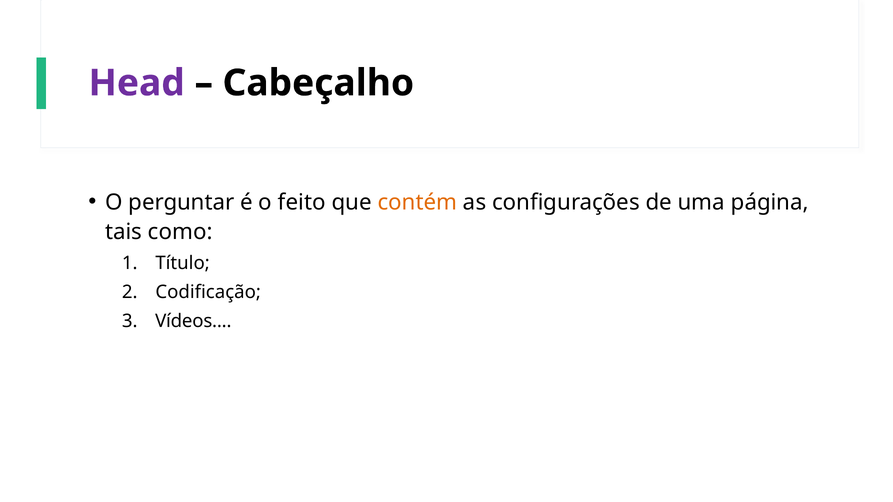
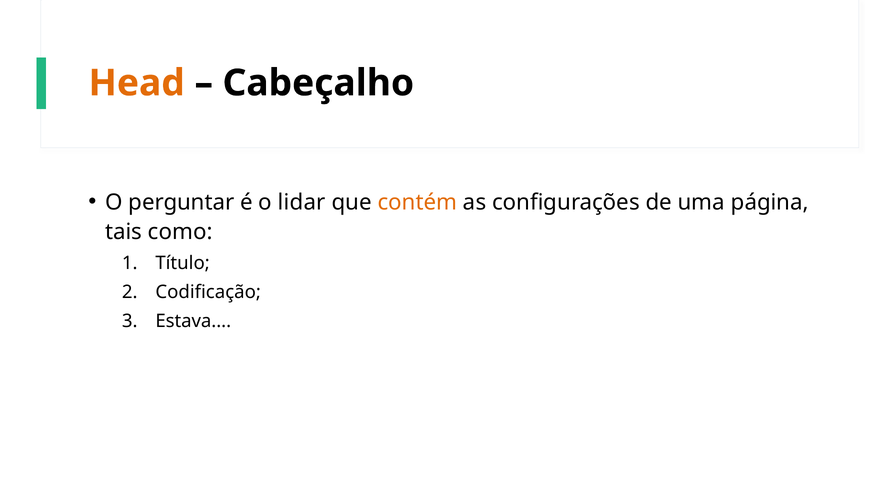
Head colour: purple -> orange (137, 83)
feito: feito -> lidar (302, 202)
Vídeos: Vídeos -> Estava (193, 321)
